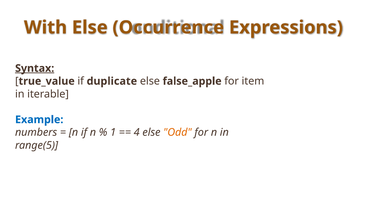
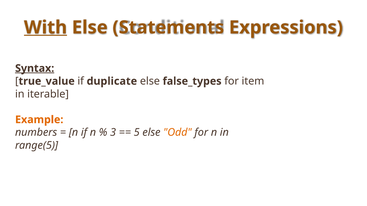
With underline: none -> present (45, 27)
Occurrence: Occurrence -> Statements (168, 27)
false_apple: false_apple -> false_types (192, 81)
Example colour: blue -> orange (39, 120)
1: 1 -> 3 (113, 133)
4: 4 -> 5 (137, 133)
